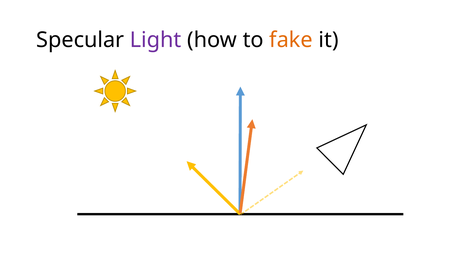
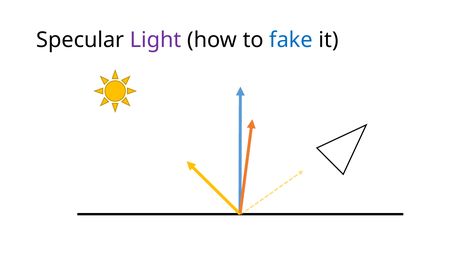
fake colour: orange -> blue (291, 40)
